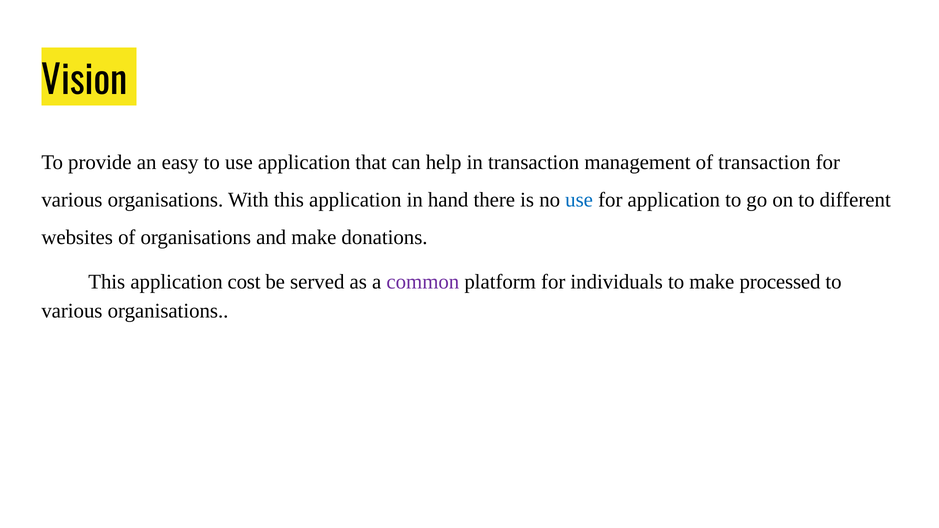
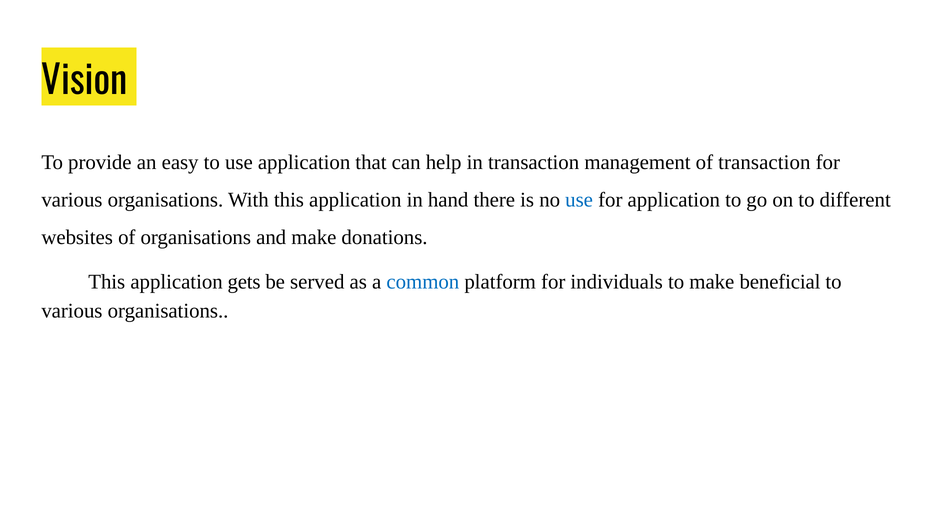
cost: cost -> gets (244, 282)
common colour: purple -> blue (423, 282)
processed: processed -> beneficial (780, 282)
